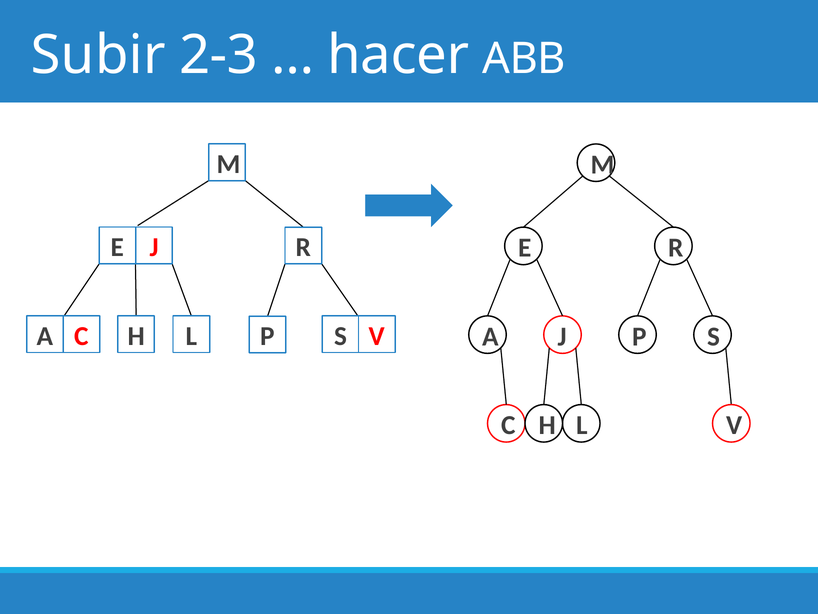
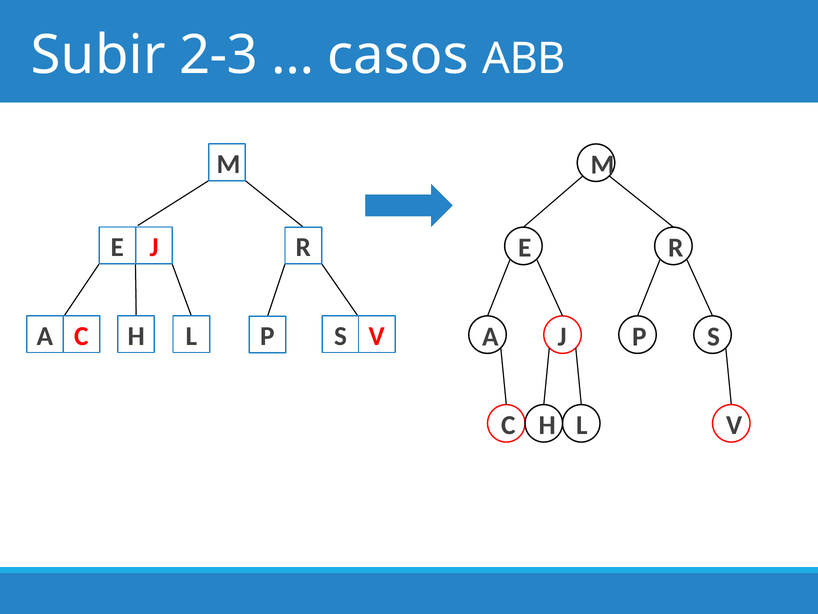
hacer: hacer -> casos (398, 55)
